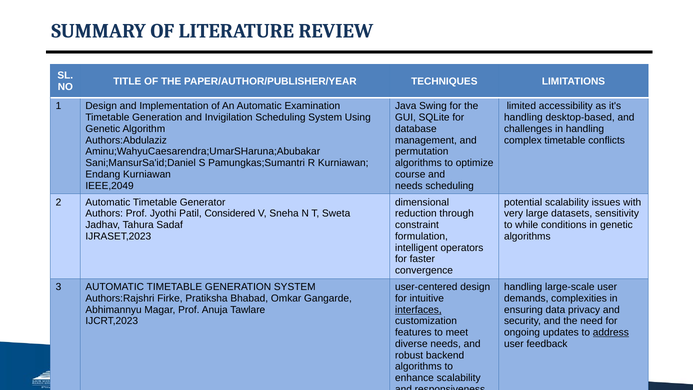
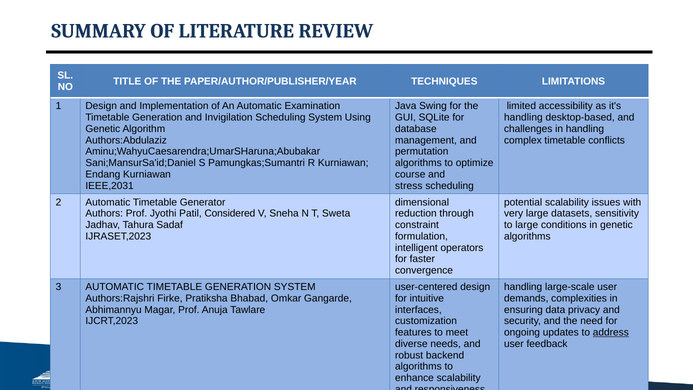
IEEE,2049: IEEE,2049 -> IEEE,2031 (110, 186)
needs: needs -> stress (409, 186)
to while: while -> large (527, 225)
interfaces underline: present -> none (418, 310)
